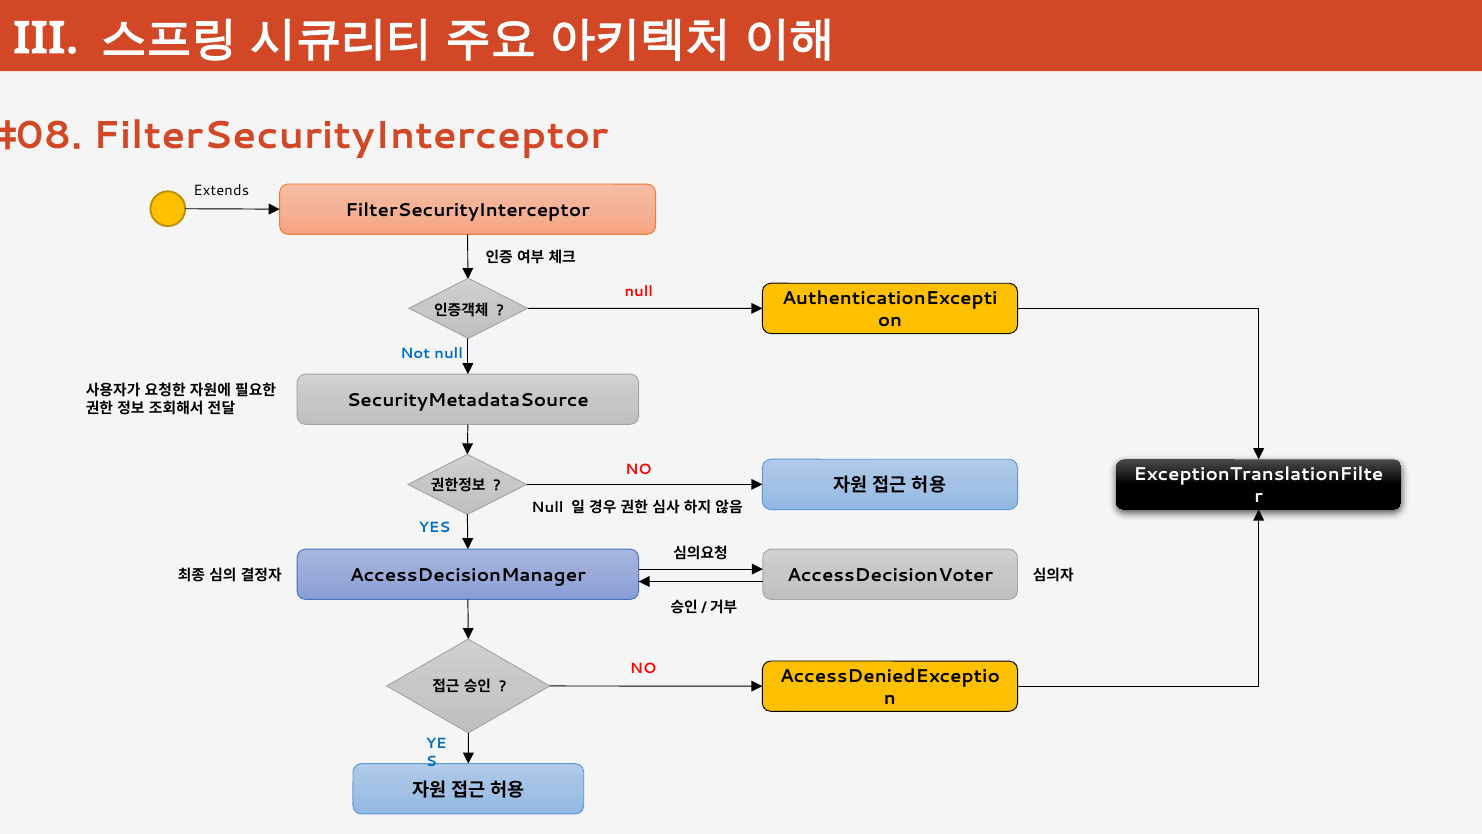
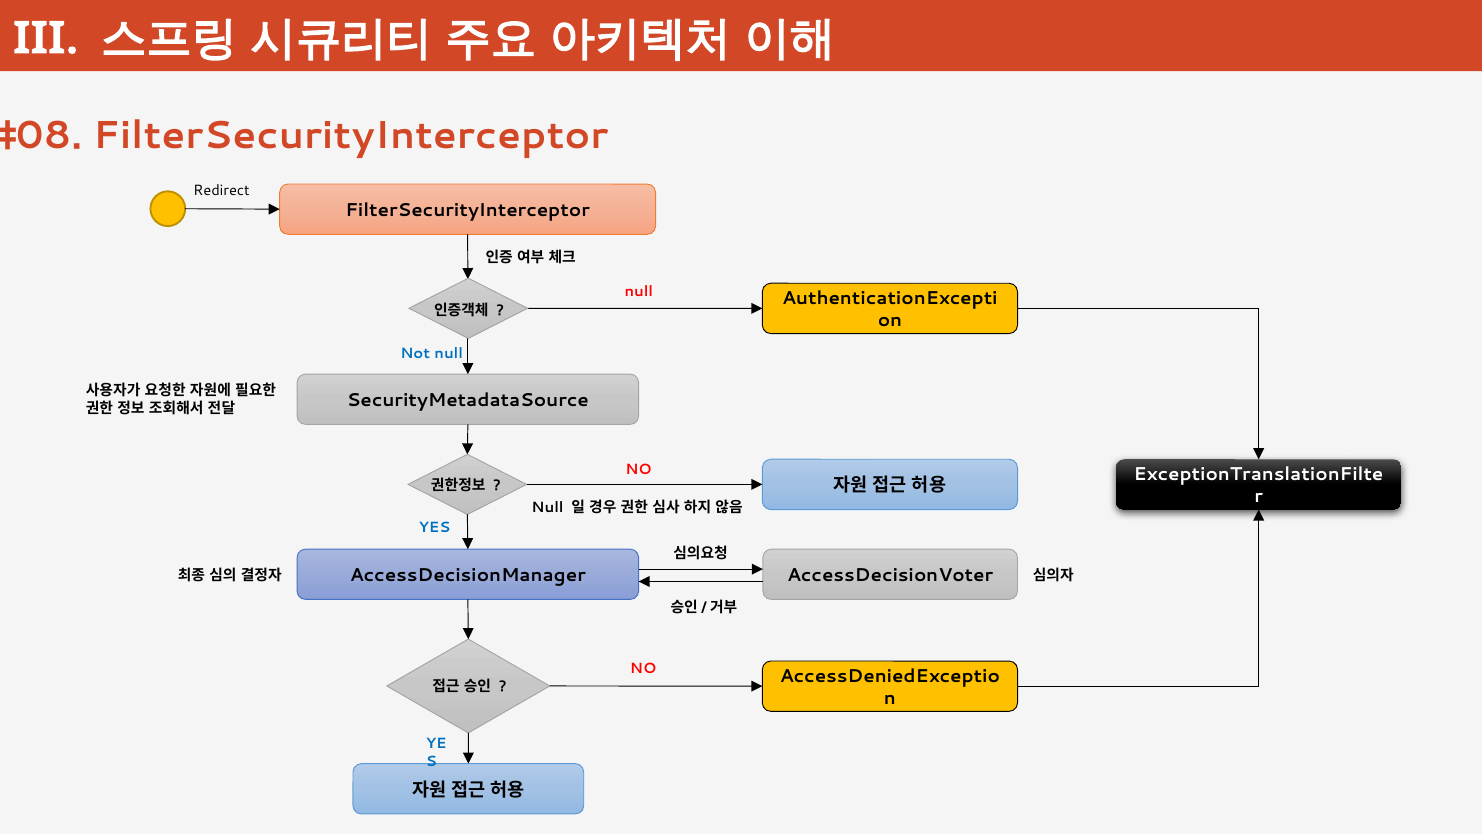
Extends: Extends -> Redirect (221, 191)
